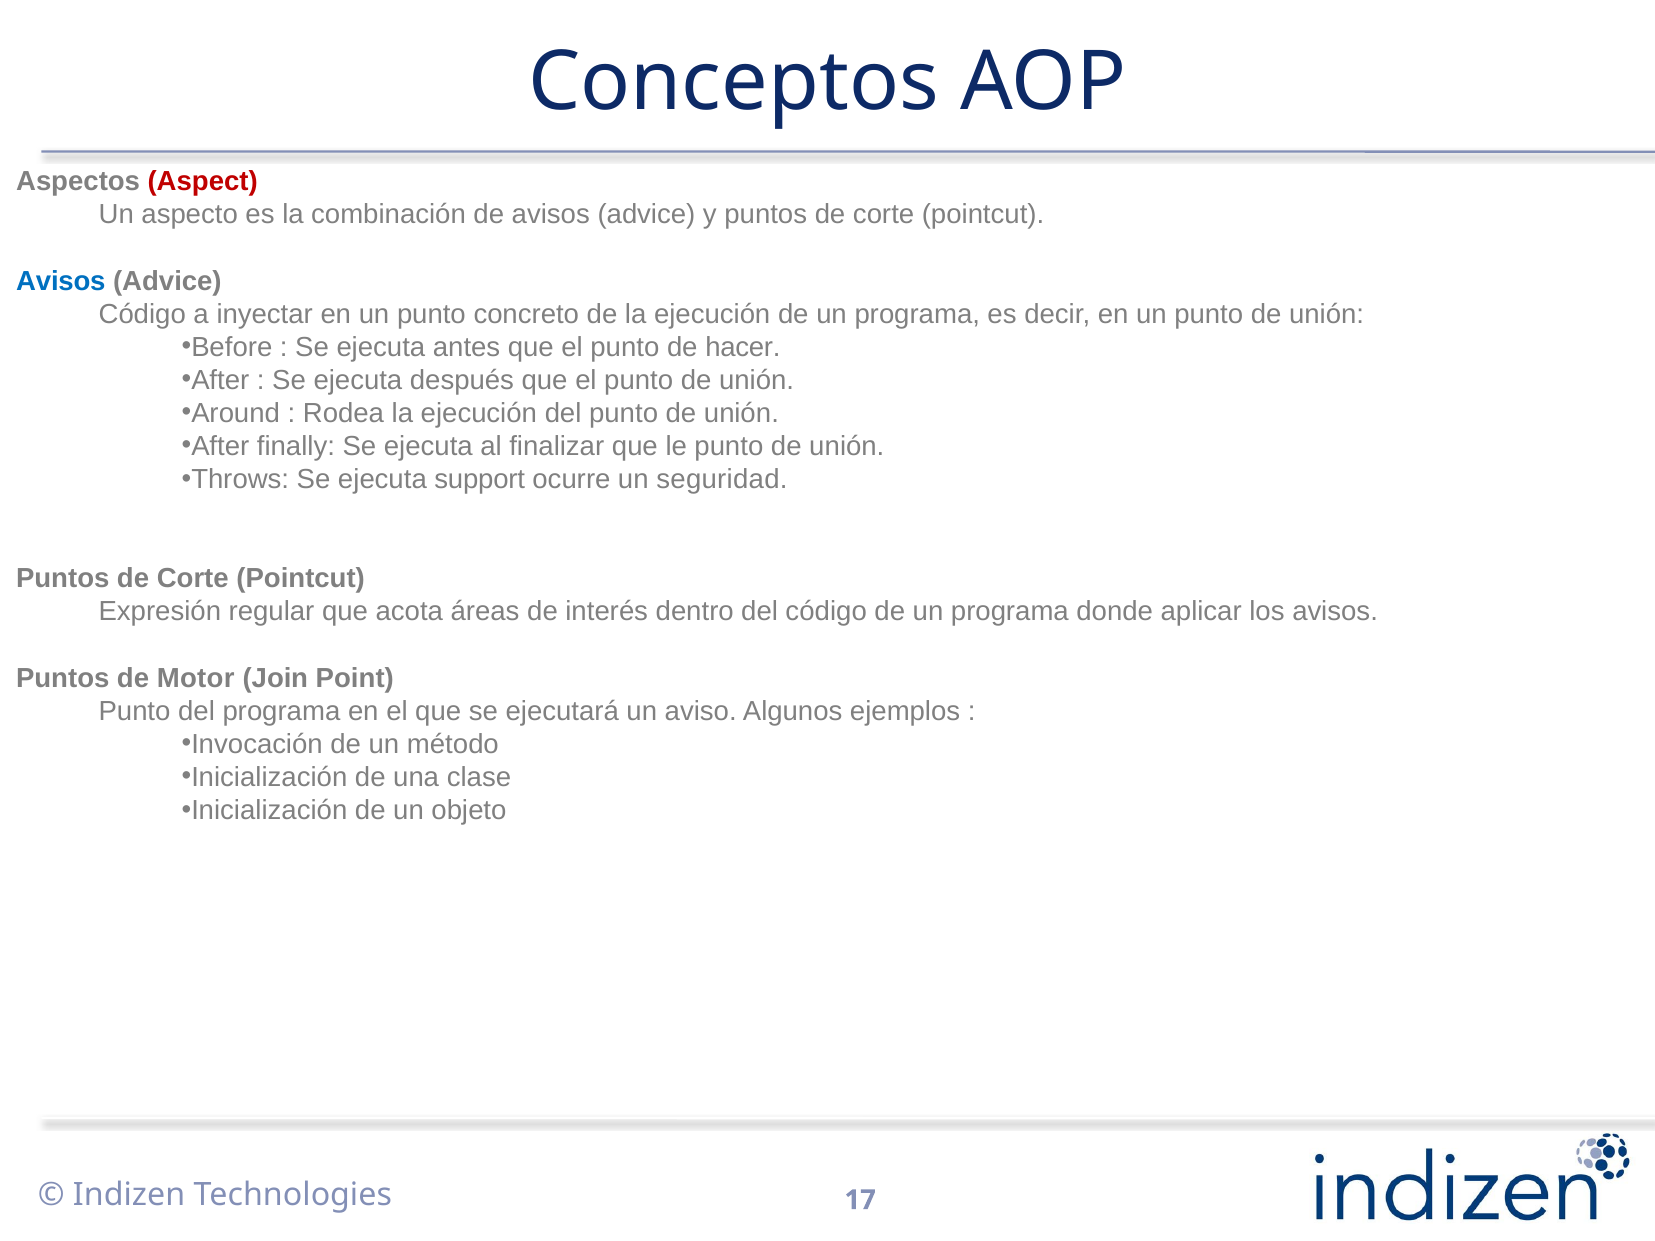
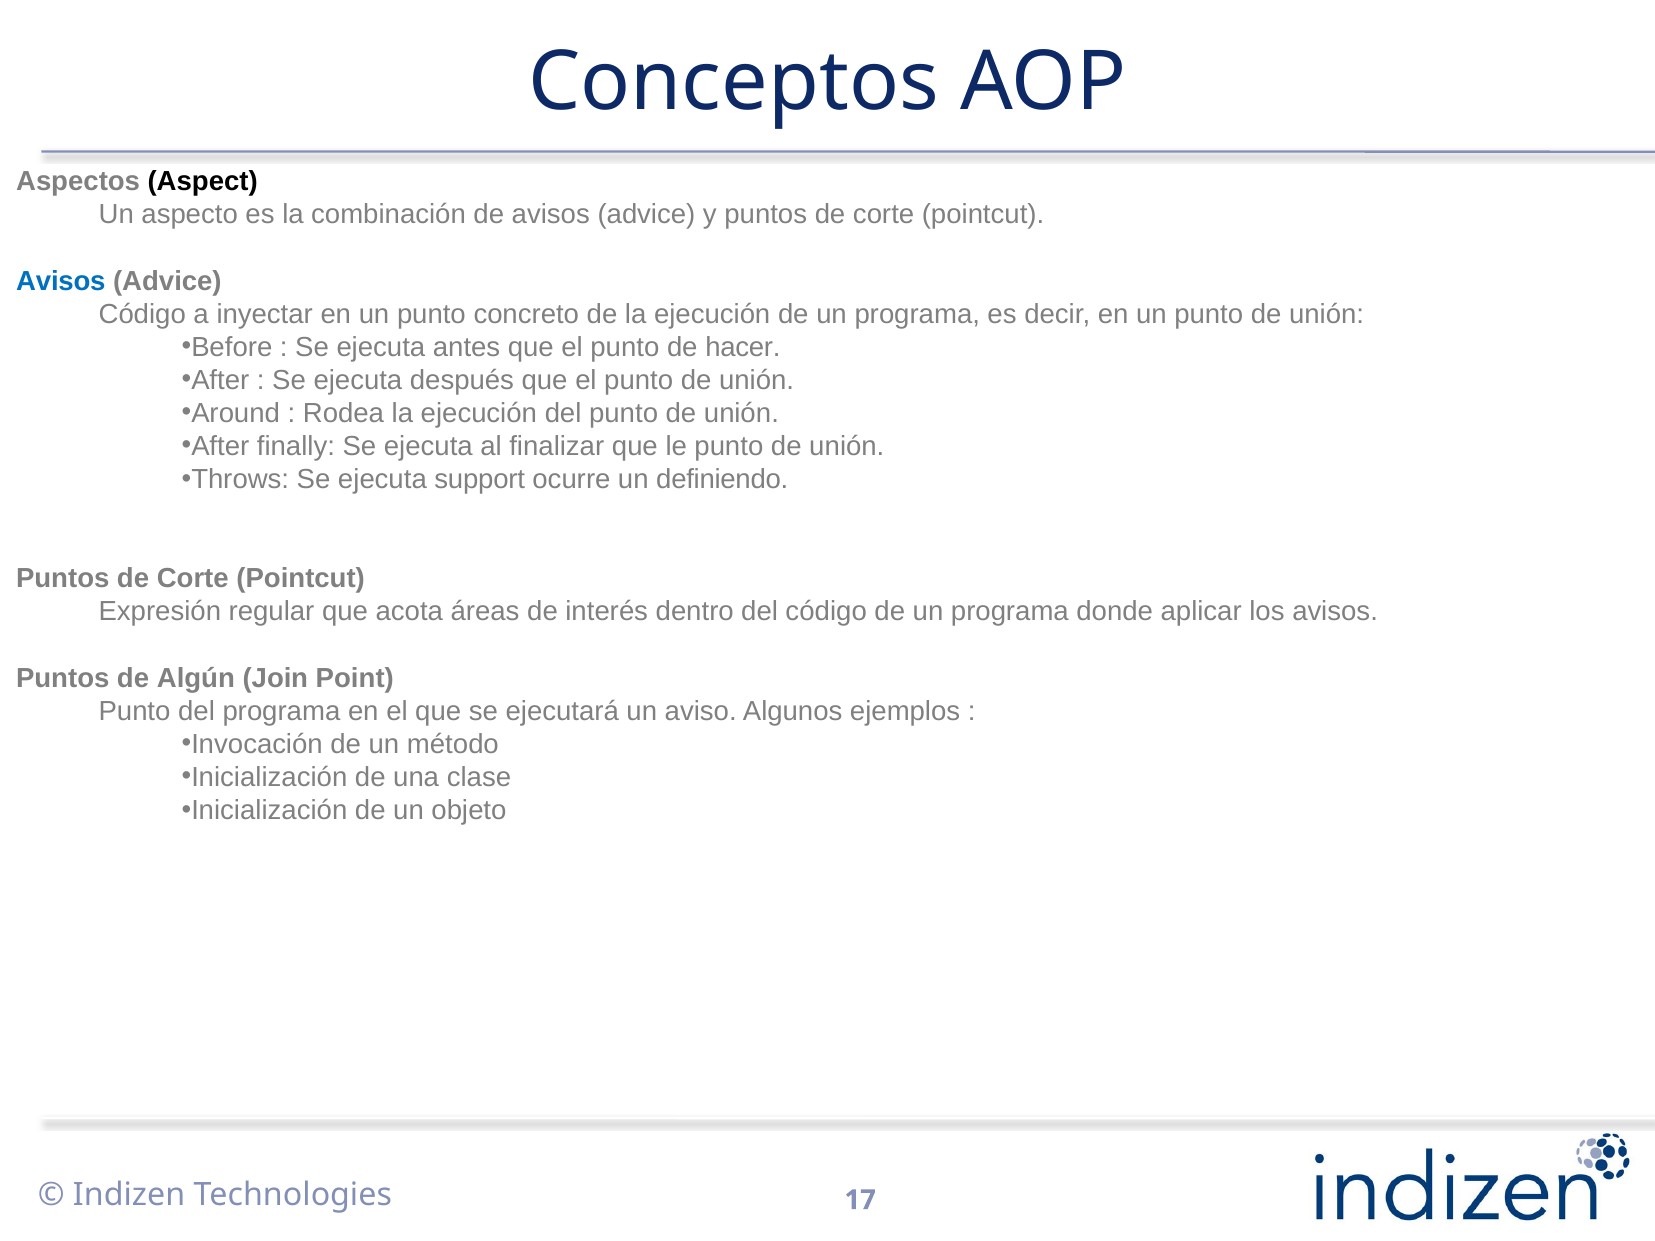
Aspect colour: red -> black (203, 182)
seguridad: seguridad -> definiendo (722, 480)
Motor: Motor -> Algún (196, 678)
